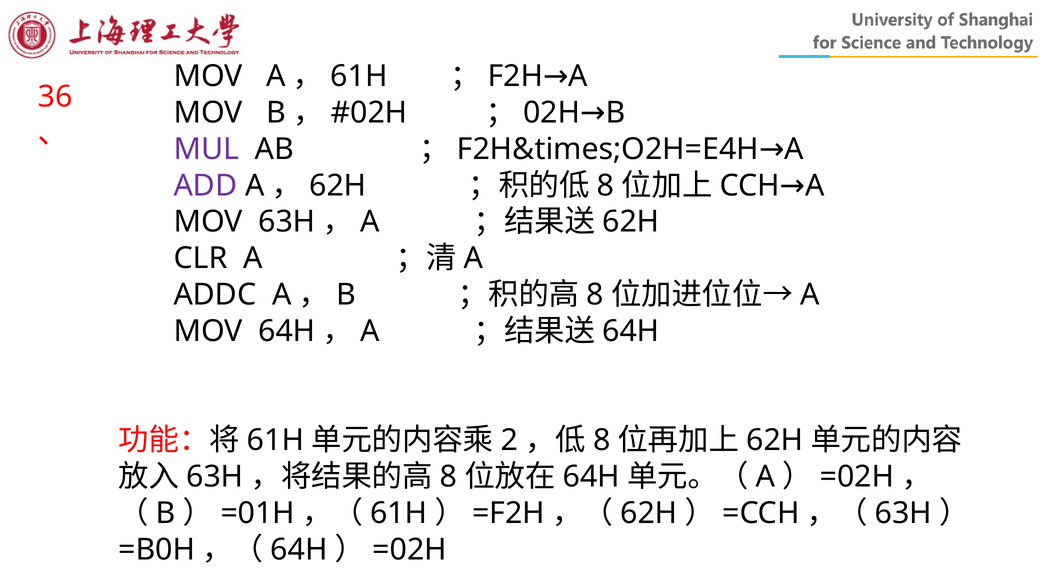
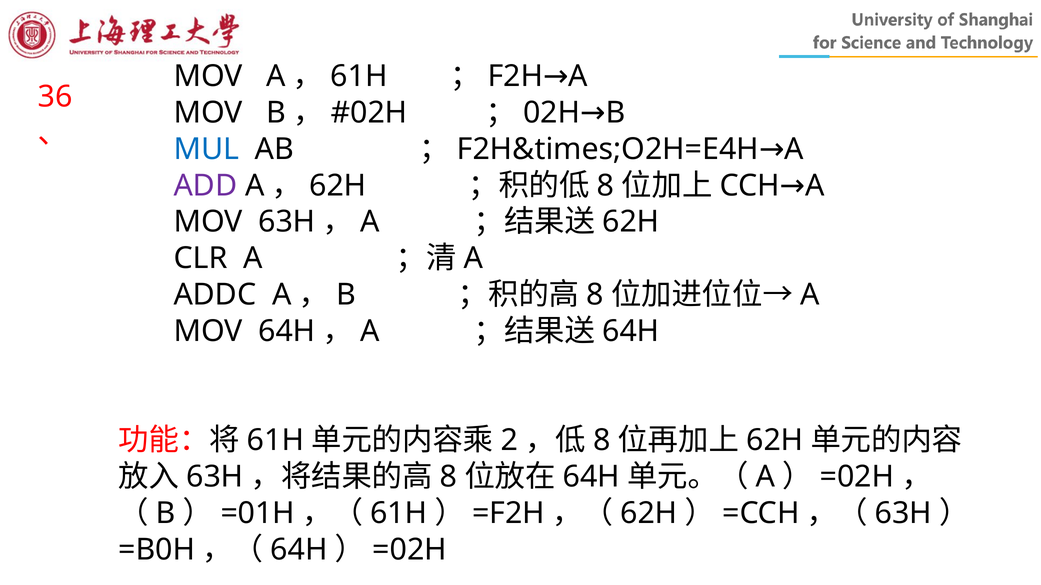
MUL colour: purple -> blue (206, 149)
